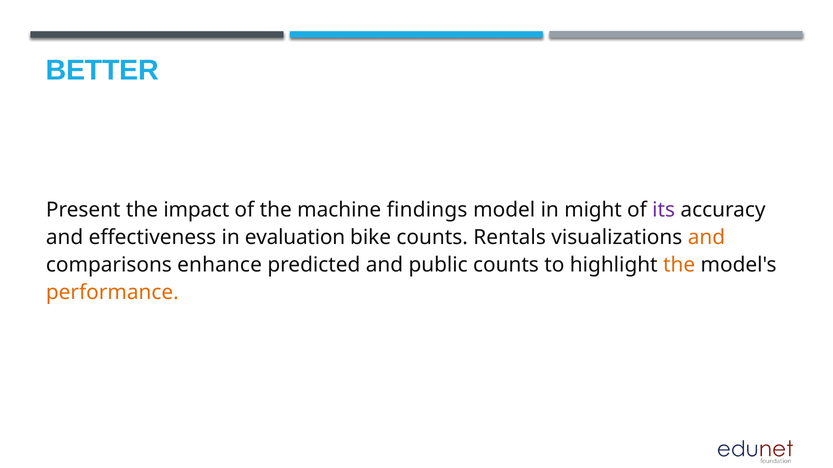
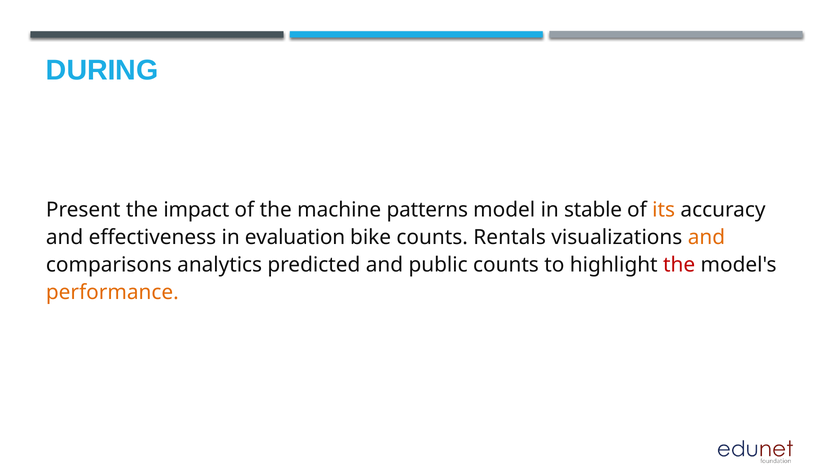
BETTER: BETTER -> DURING (102, 70)
findings: findings -> patterns (427, 210)
might: might -> stable (593, 210)
its colour: purple -> orange (664, 210)
enhance: enhance -> analytics (220, 265)
the colour: orange -> red (679, 265)
